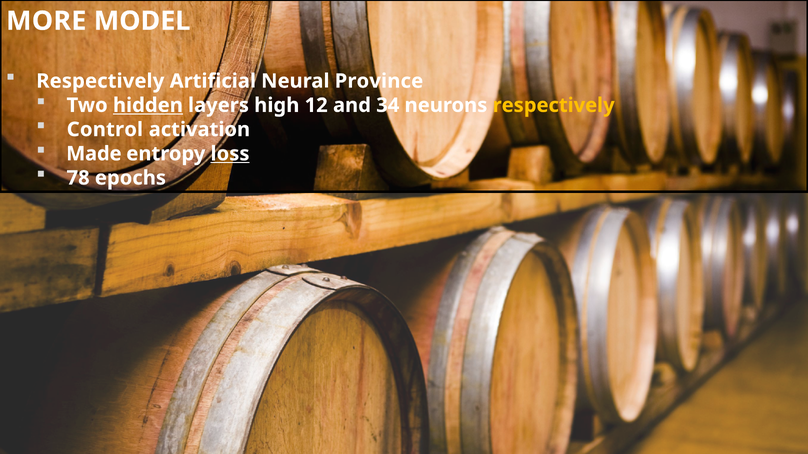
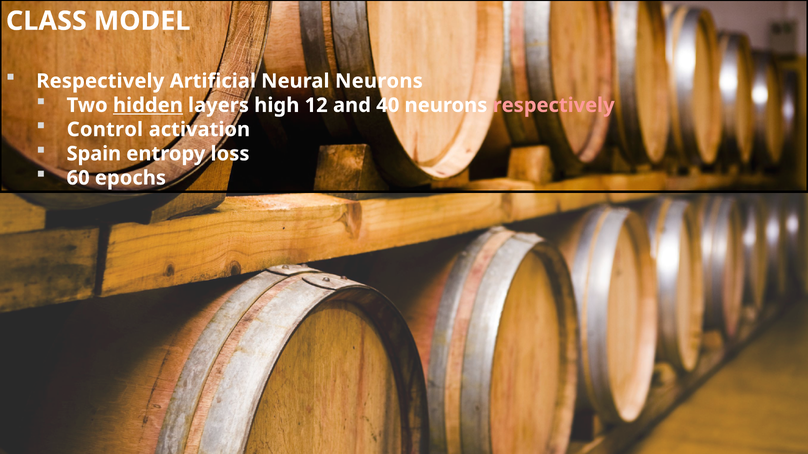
MORE: MORE -> CLASS (46, 21)
Neural Province: Province -> Neurons (379, 81)
34: 34 -> 40 (388, 105)
respectively colour: yellow -> pink (554, 105)
Made: Made -> Spain (94, 154)
loss underline: present -> none (230, 154)
78: 78 -> 60 (78, 178)
